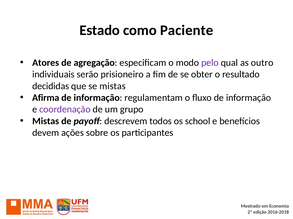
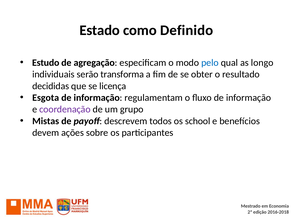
Paciente: Paciente -> Definido (187, 30)
Atores: Atores -> Estudo (46, 63)
pelo colour: purple -> blue (210, 63)
outro: outro -> longo (262, 63)
prisioneiro: prisioneiro -> transforma (122, 75)
se mistas: mistas -> licença (113, 86)
Afirma: Afirma -> Esgota (46, 98)
